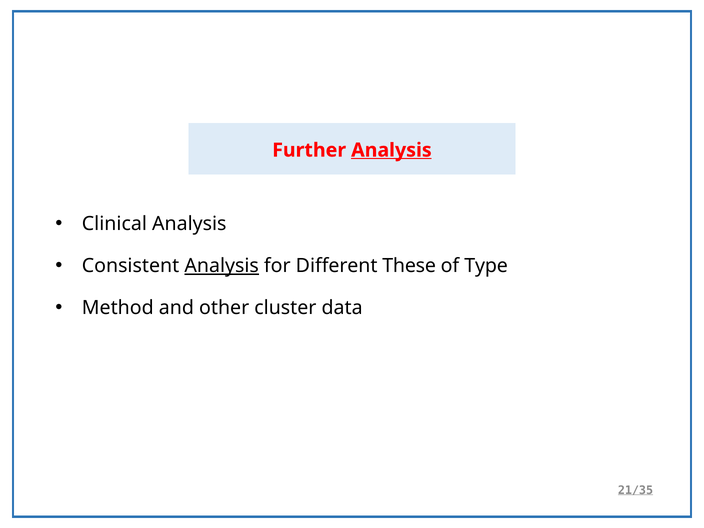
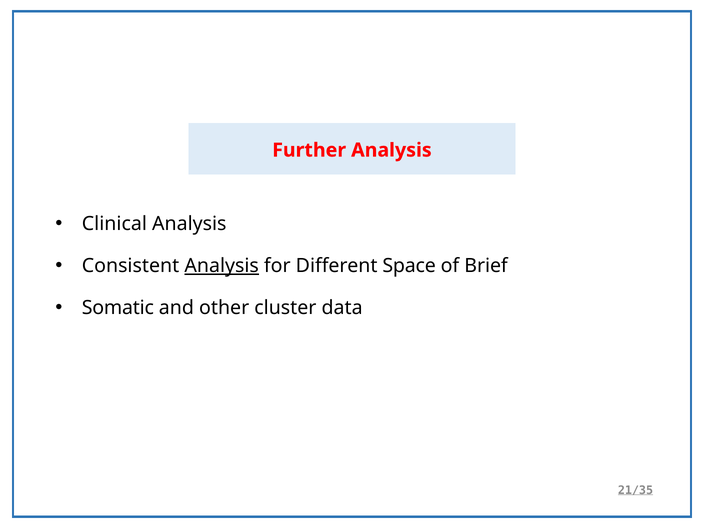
Analysis underline: present -> none (391, 150)
These: These -> Space (409, 266)
Type: Type -> Brief (486, 266)
Method: Method -> Somatic (118, 308)
